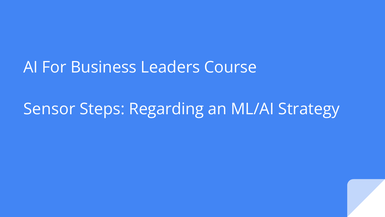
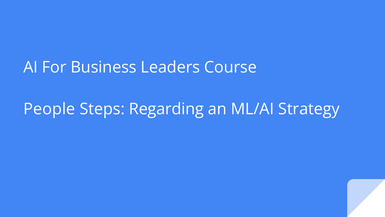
Sensor: Sensor -> People (49, 109)
